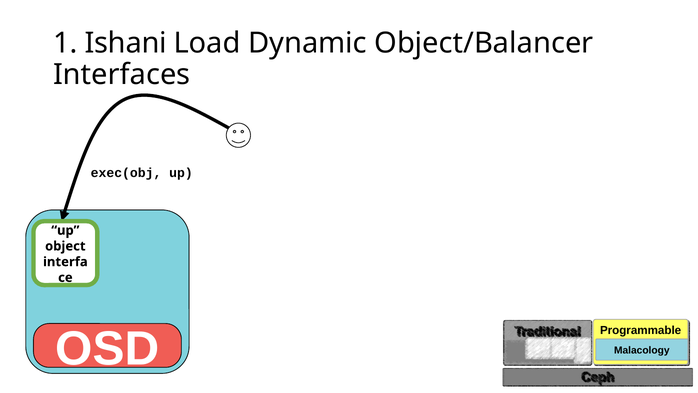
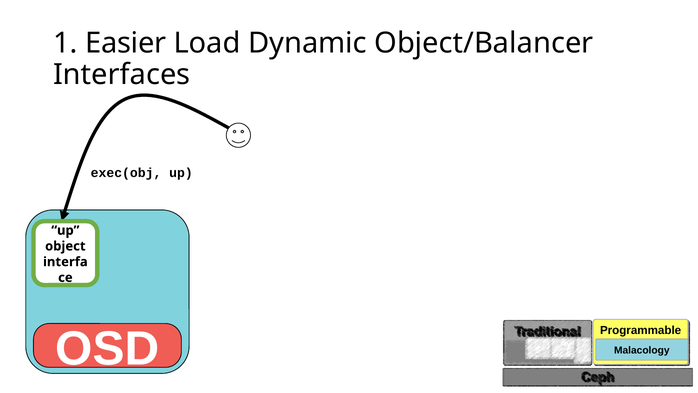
Ishani: Ishani -> Easier (126, 43)
